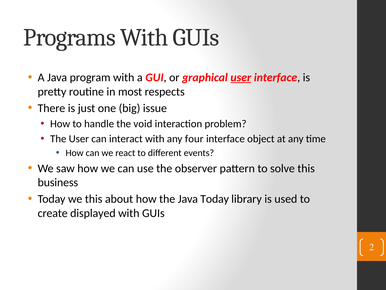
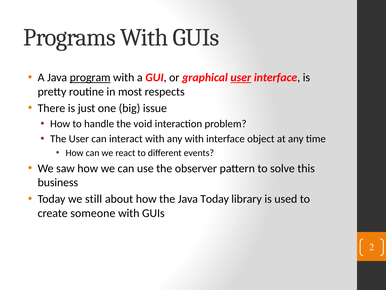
program underline: none -> present (90, 77)
any four: four -> with (194, 139)
we this: this -> still (94, 199)
displayed: displayed -> someone (93, 213)
